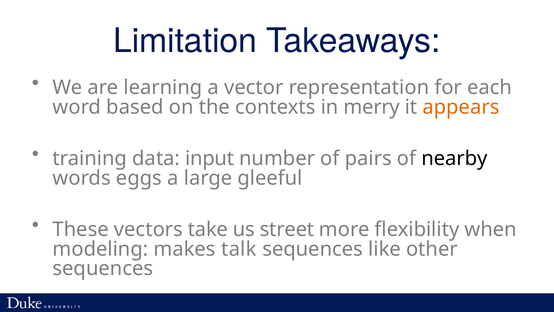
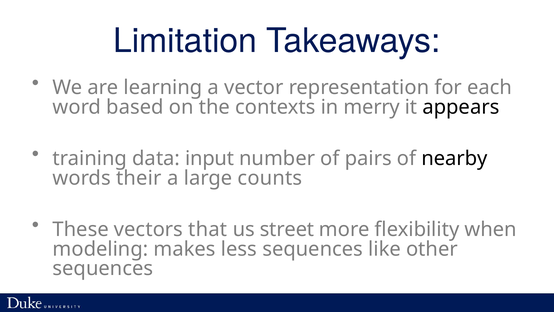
appears colour: orange -> black (461, 107)
eggs: eggs -> their (139, 178)
gleeful: gleeful -> counts (270, 178)
take: take -> that (208, 229)
talk: talk -> less (239, 249)
